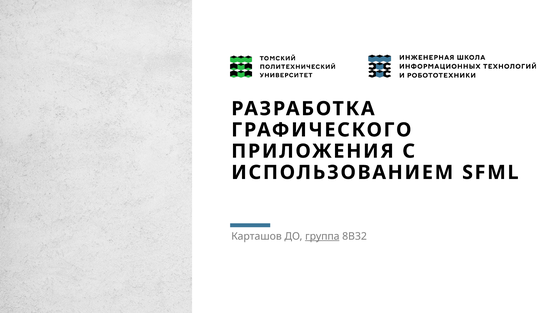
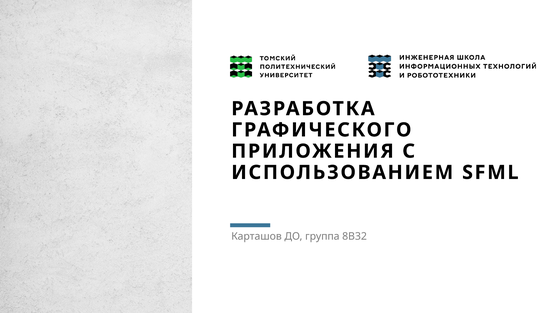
группа underline: present -> none (322, 237)
